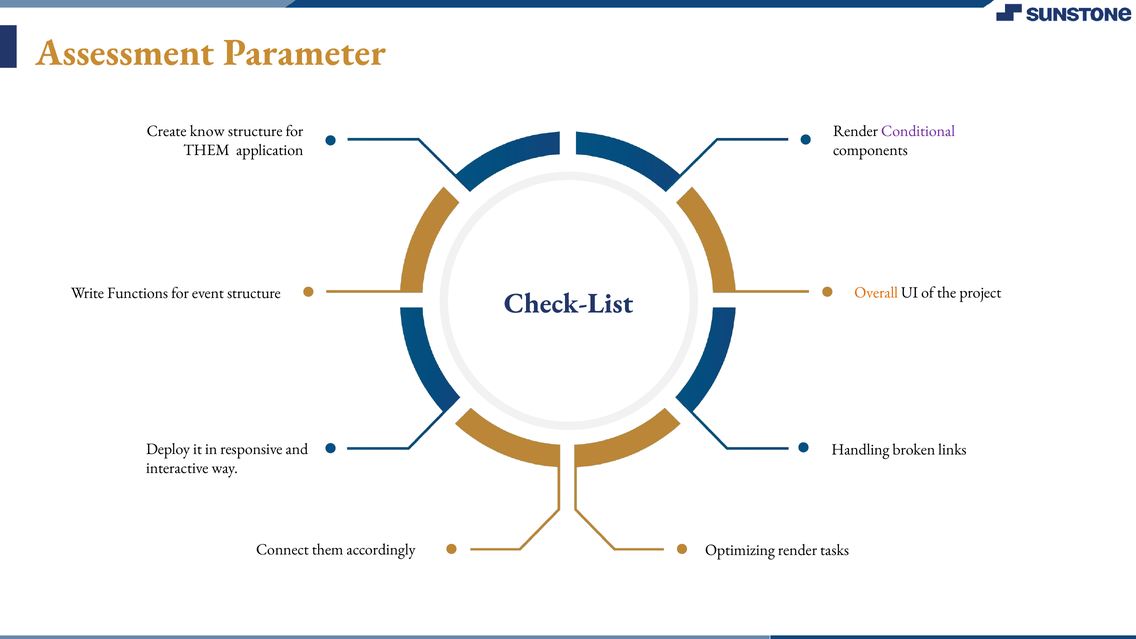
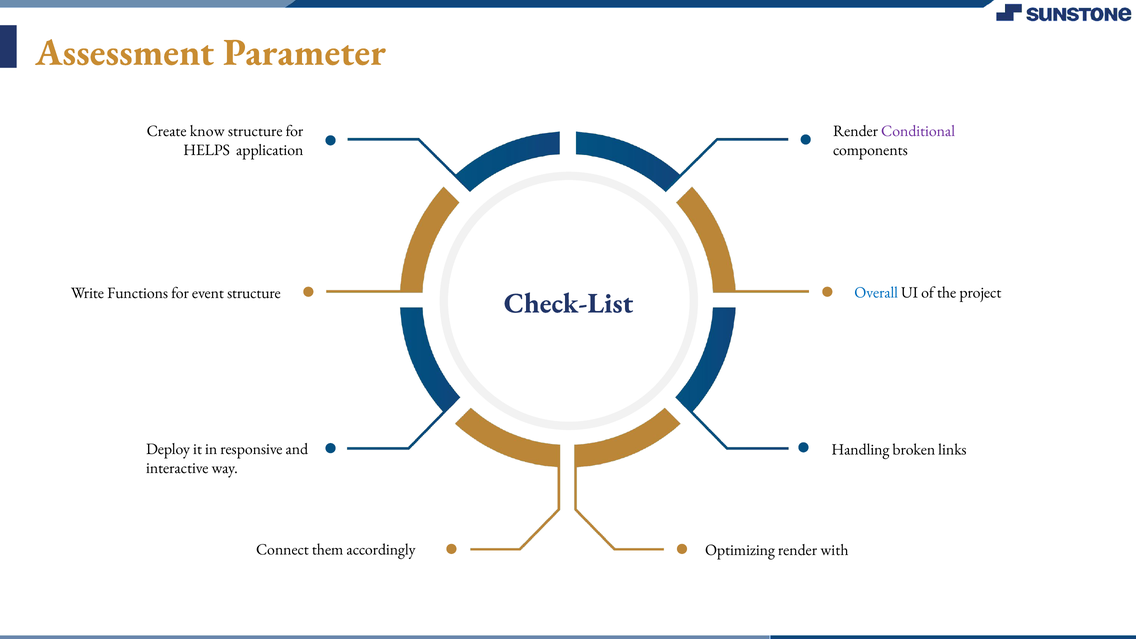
THEM: THEM -> HELPS (207, 150)
Overall colour: orange -> blue (876, 293)
tasks: tasks -> with (835, 550)
